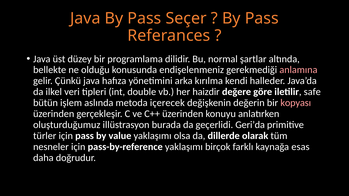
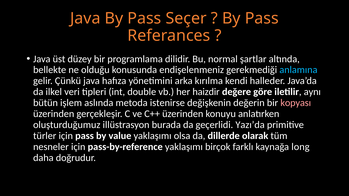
anlamına colour: pink -> light blue (298, 70)
safe: safe -> aynı (312, 92)
içerecek: içerecek -> istenirse (167, 103)
Geri’da: Geri’da -> Yazı’da (250, 125)
esas: esas -> long (301, 147)
